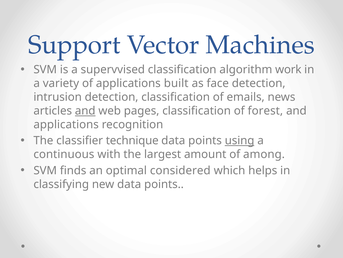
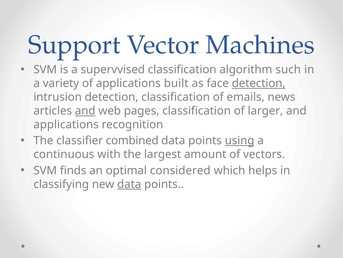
work: work -> such (288, 69)
detection underline: none -> present (259, 83)
forest: forest -> larger (265, 111)
technique: technique -> combined (132, 140)
among: among -> vectors (264, 154)
data underline: none -> present (129, 184)
